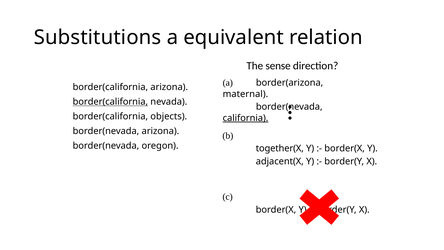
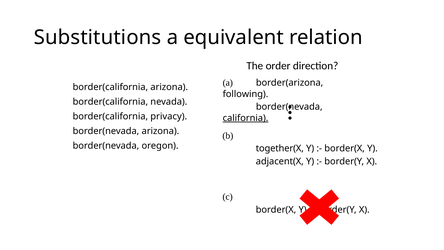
sense: sense -> order (278, 66)
maternal: maternal -> following (245, 94)
border(california underline: present -> none (110, 102)
objects: objects -> privacy (169, 116)
